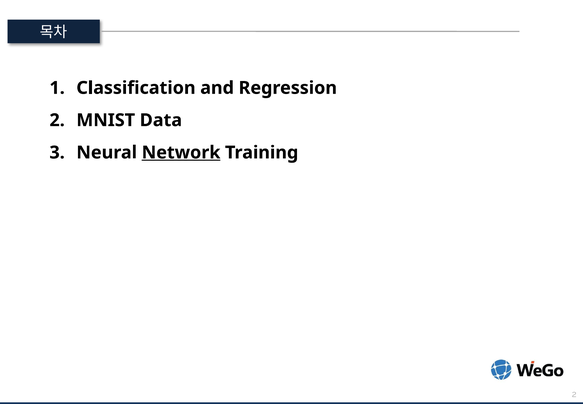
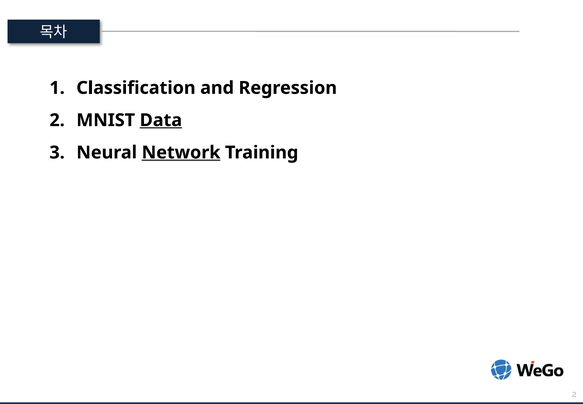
Data underline: none -> present (161, 120)
